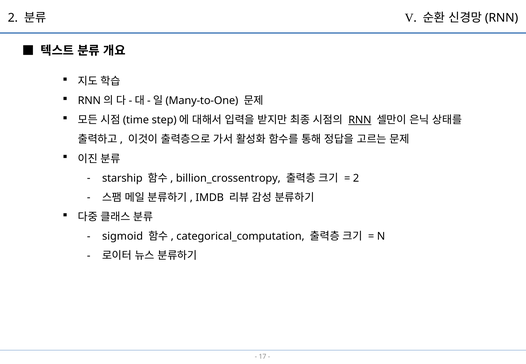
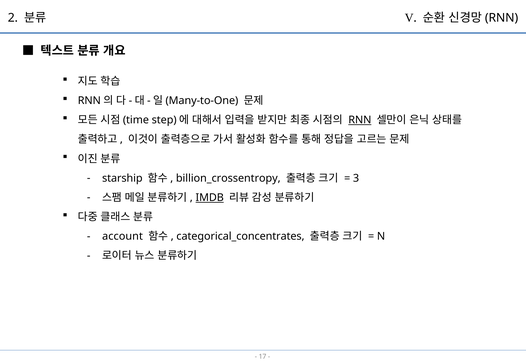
2: 2 -> 3 (356, 178)
IMDB underline: none -> present (210, 198)
sigmoid: sigmoid -> account (123, 236)
categorical_computation: categorical_computation -> categorical_concentrates (240, 236)
